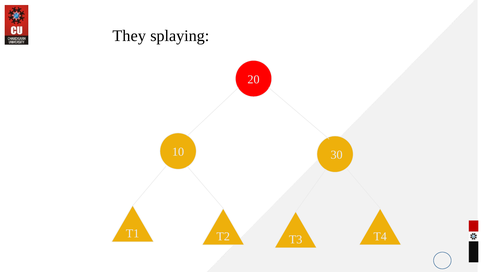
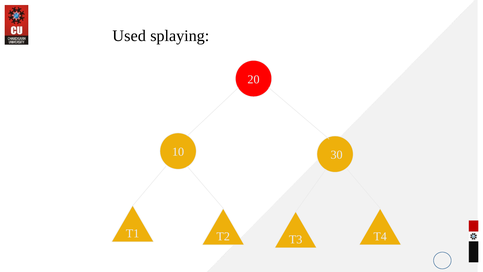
They: They -> Used (129, 36)
